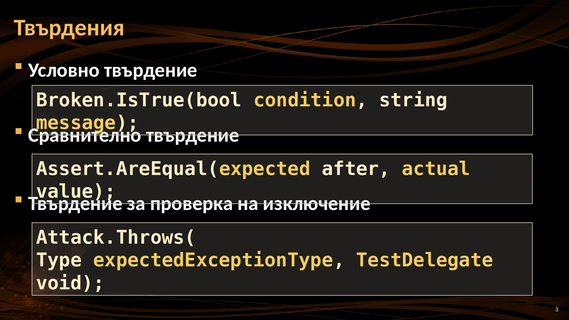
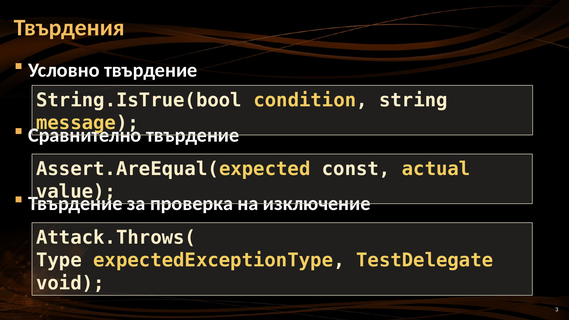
Broken.IsTrue(bool: Broken.IsTrue(bool -> String.IsTrue(bool (139, 100)
after: after -> const (356, 169)
